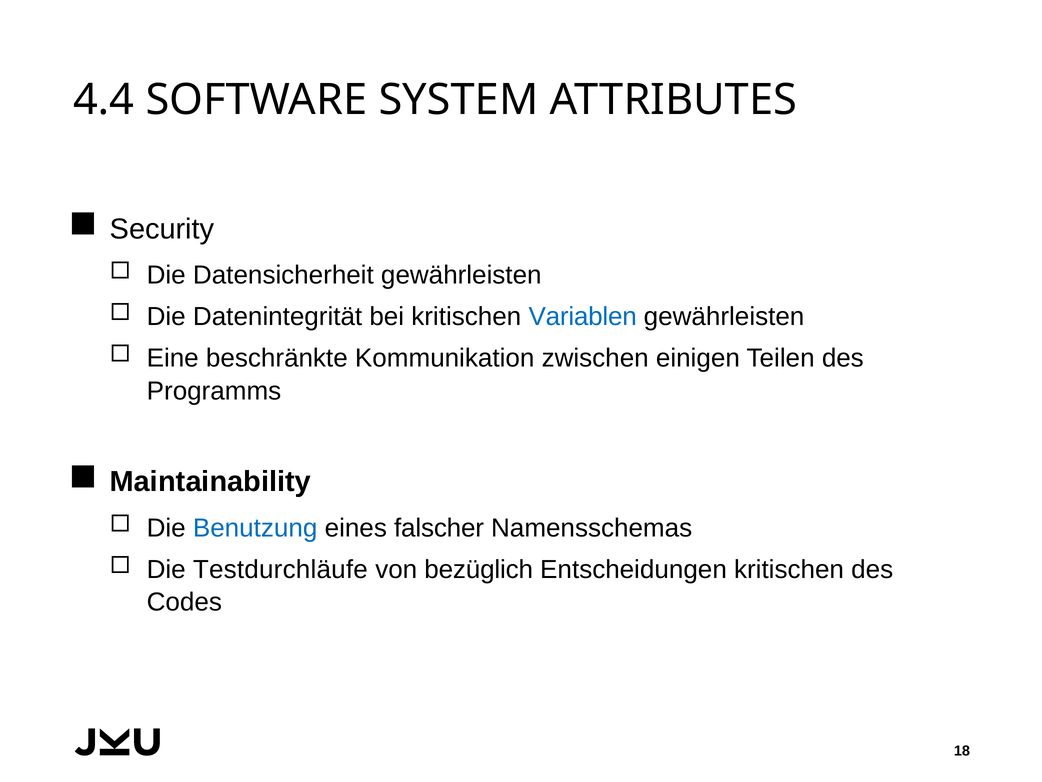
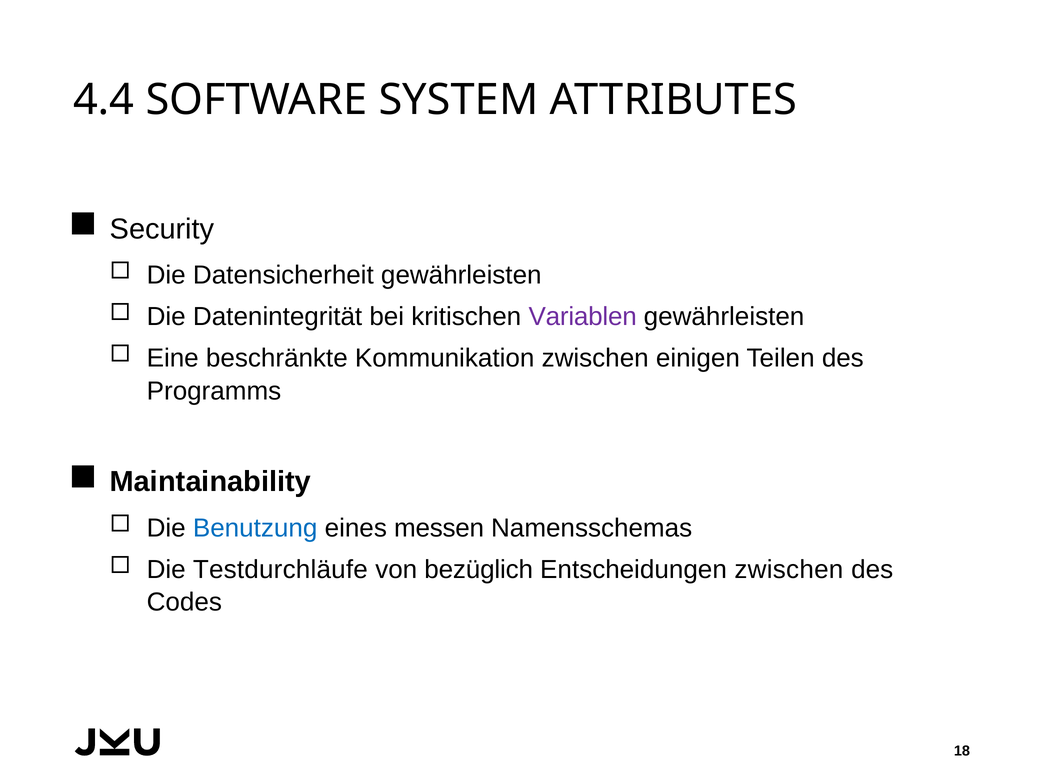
Variablen colour: blue -> purple (583, 316)
falscher: falscher -> messen (439, 528)
Entscheidungen kritischen: kritischen -> zwischen (789, 569)
